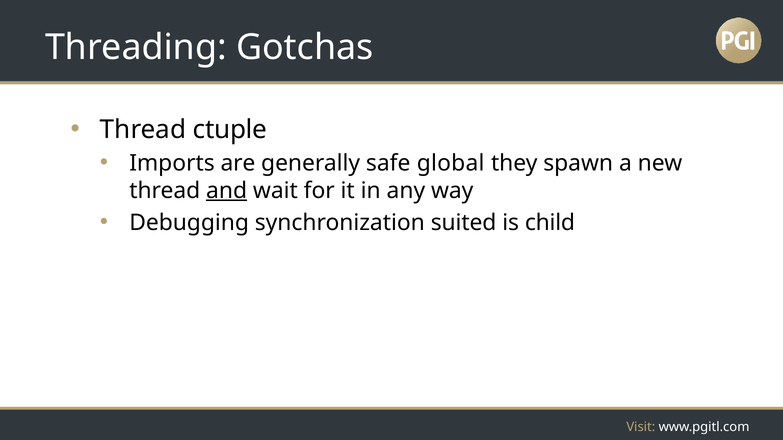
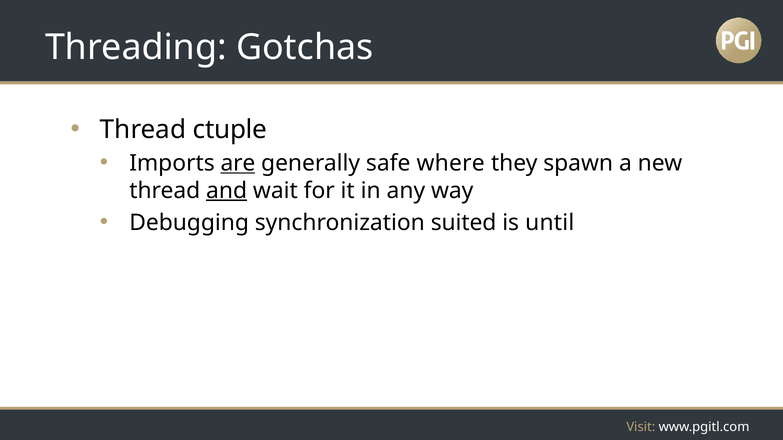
are underline: none -> present (238, 163)
global: global -> where (451, 163)
child: child -> until (550, 223)
